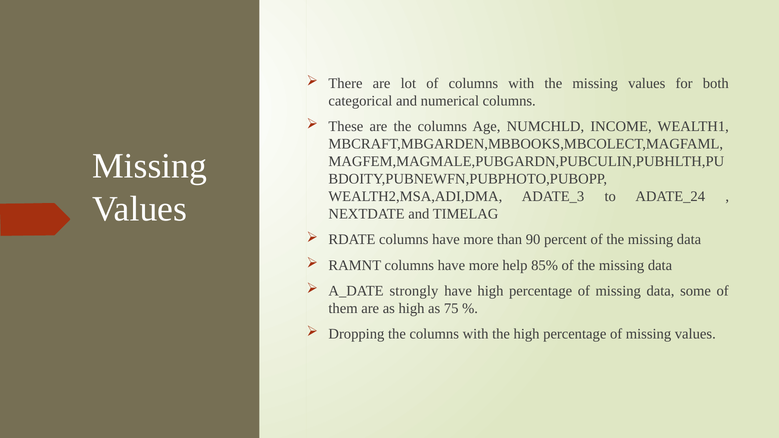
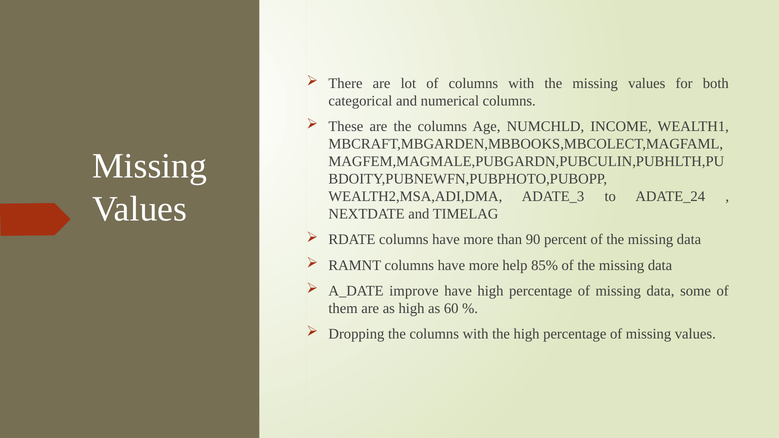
strongly: strongly -> improve (414, 291)
75: 75 -> 60 (451, 309)
